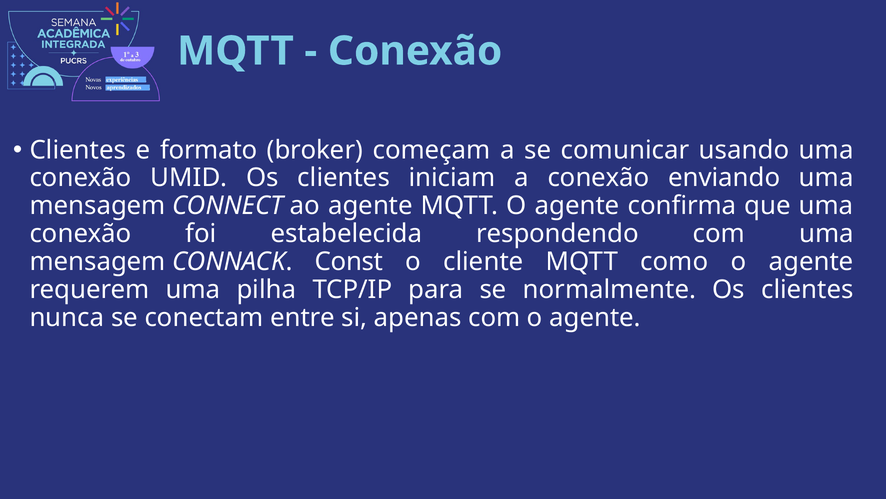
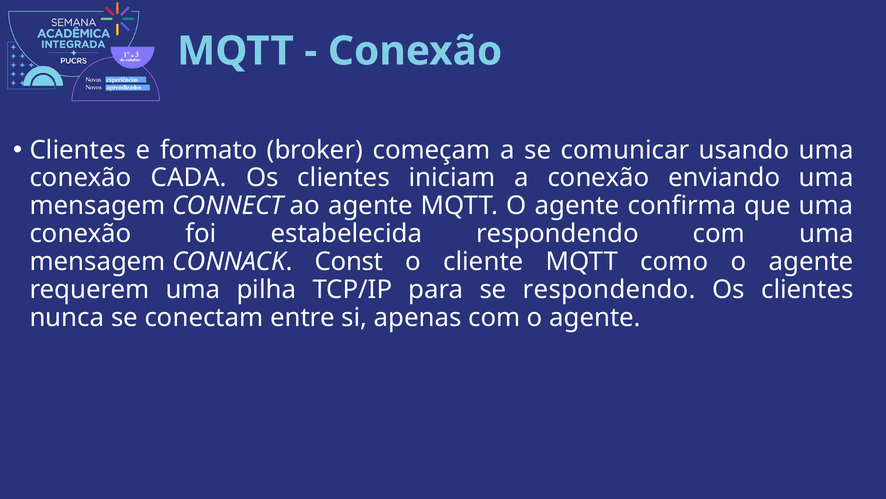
UMID: UMID -> CADA (189, 178)
se normalmente: normalmente -> respondendo (609, 289)
